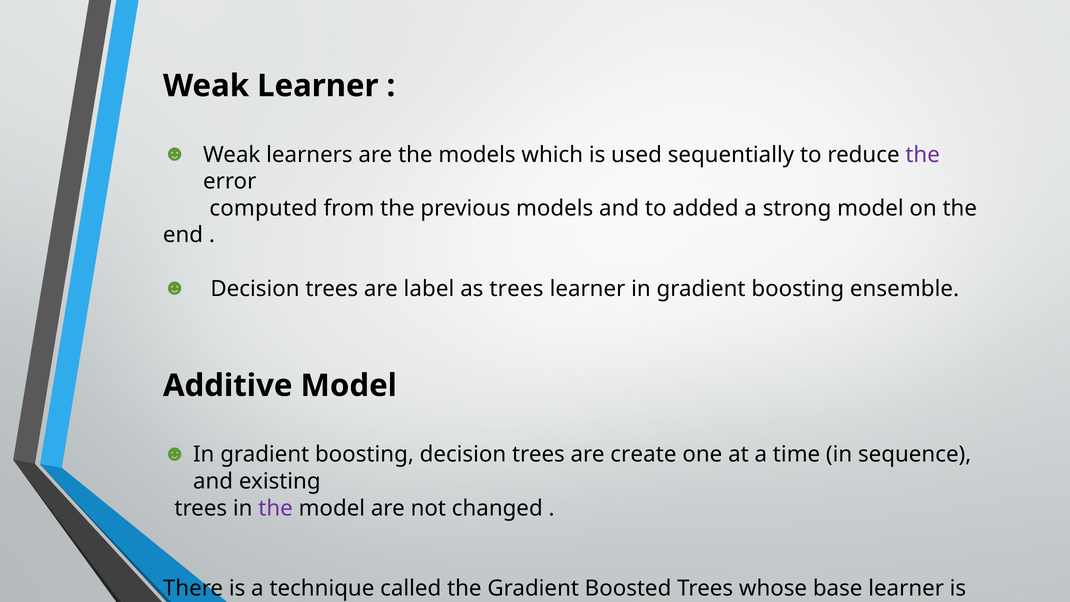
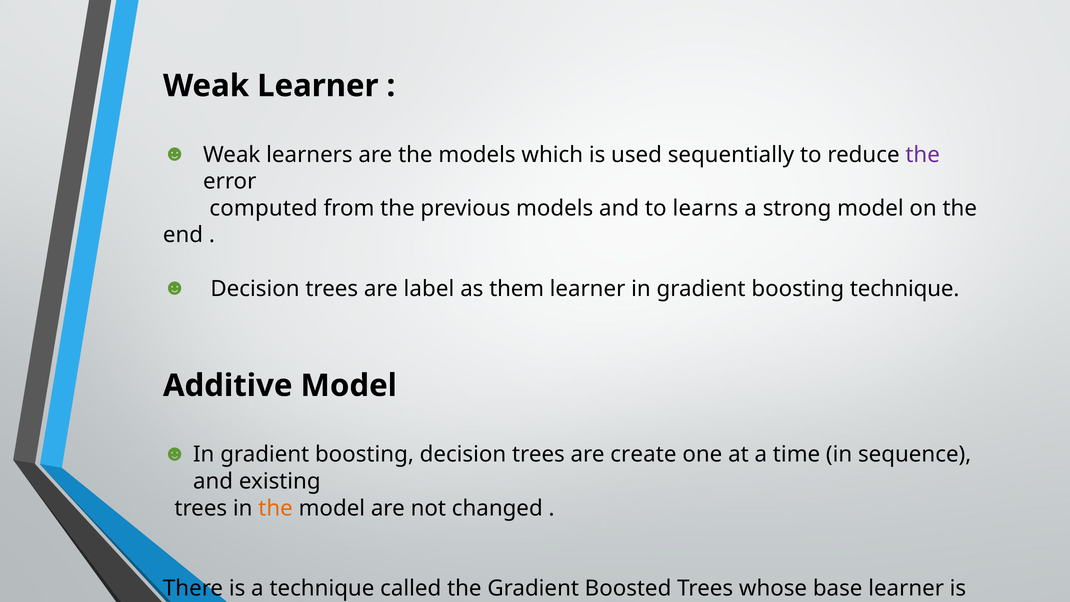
added: added -> learns (705, 208)
as trees: trees -> them (517, 289)
boosting ensemble: ensemble -> technique (905, 289)
the colour: purple -> orange (276, 508)
